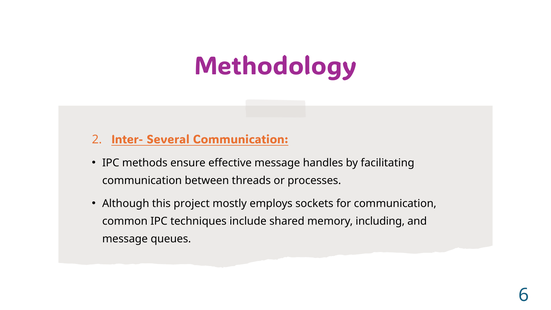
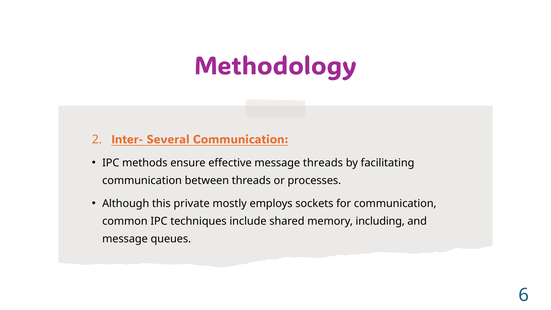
message handles: handles -> threads (323, 163)
project: project -> private (192, 203)
